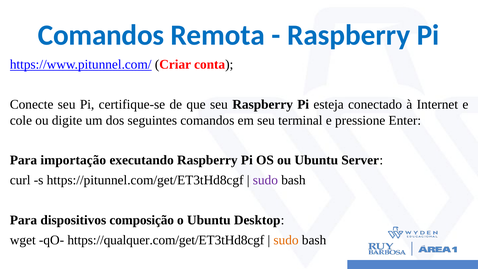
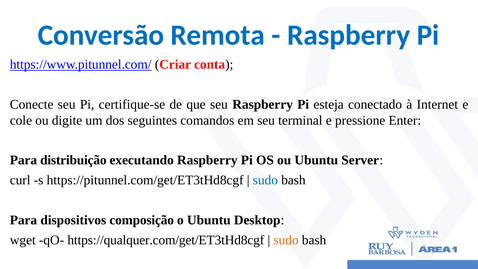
Comandos: Comandos -> Conversão (101, 35)
importação: importação -> distribuição (73, 160)
sudo colour: purple -> blue (265, 180)
